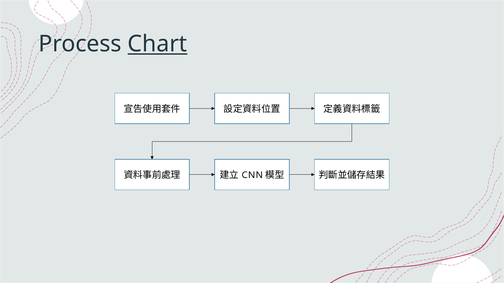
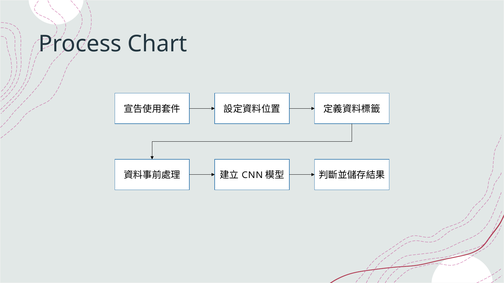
Chart underline: present -> none (157, 44)
